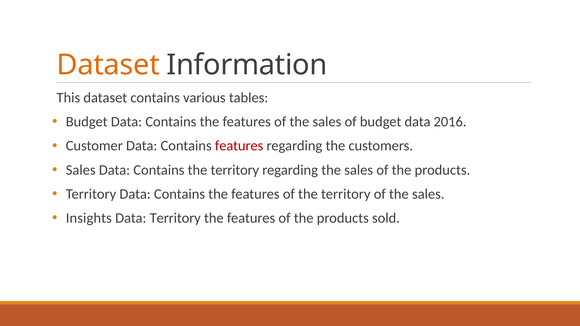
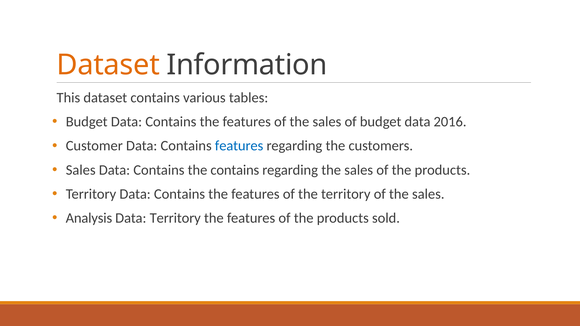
features colour: red -> blue (239, 146)
Contains the territory: territory -> contains (235, 170)
Insights: Insights -> Analysis (89, 218)
